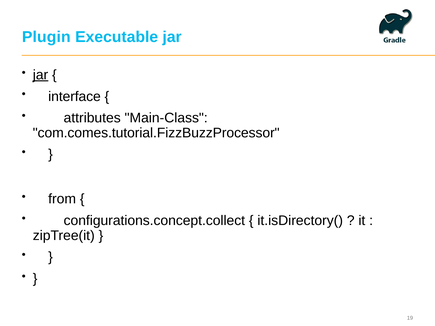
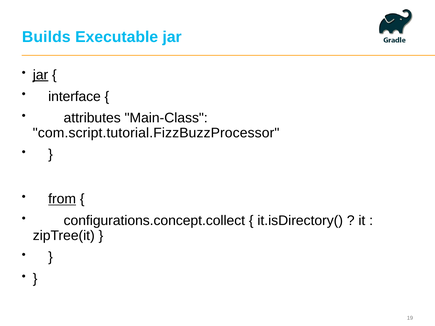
Plugin: Plugin -> Builds (46, 37)
com.comes.tutorial.FizzBuzzProcessor: com.comes.tutorial.FizzBuzzProcessor -> com.script.tutorial.FizzBuzzProcessor (156, 133)
from underline: none -> present (62, 199)
